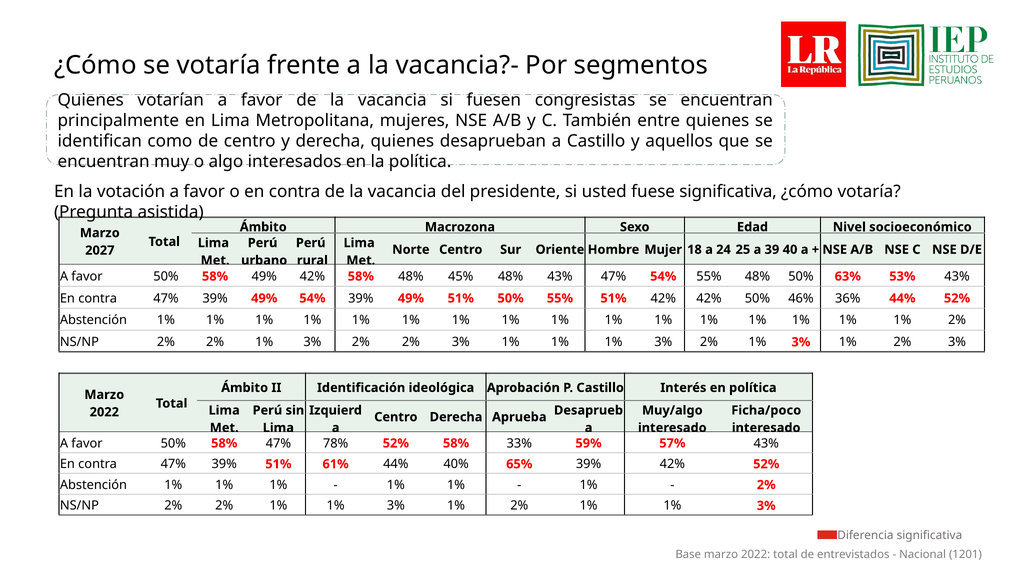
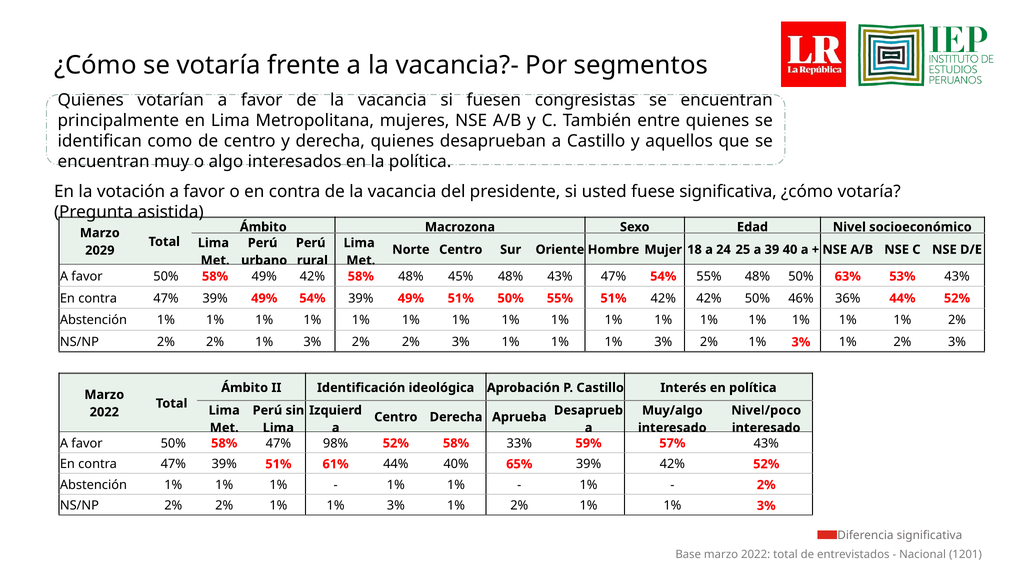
2027: 2027 -> 2029 (100, 251)
Ficha/poco: Ficha/poco -> Nivel/poco (766, 410)
78%: 78% -> 98% (336, 443)
